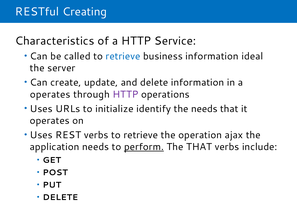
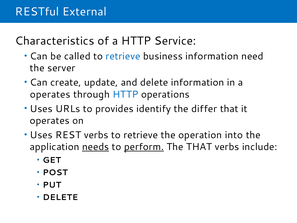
Creating: Creating -> External (85, 12)
ideal: ideal -> need (252, 56)
HTTP colour: purple -> blue (125, 94)
initialize: initialize -> provides (114, 109)
the needs: needs -> differ (204, 109)
ajax: ajax -> into (234, 135)
needs underline: none -> present (96, 147)
